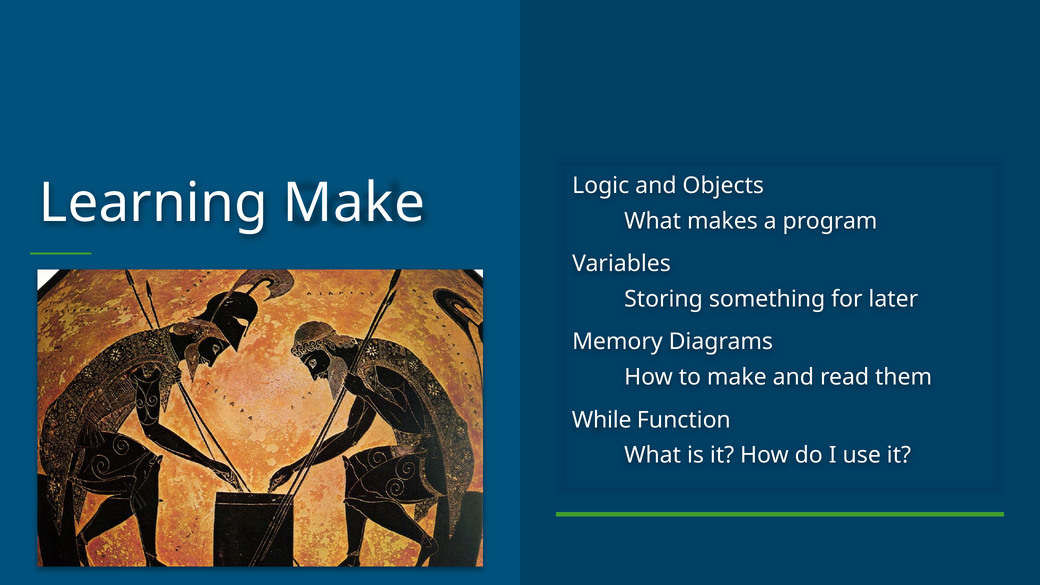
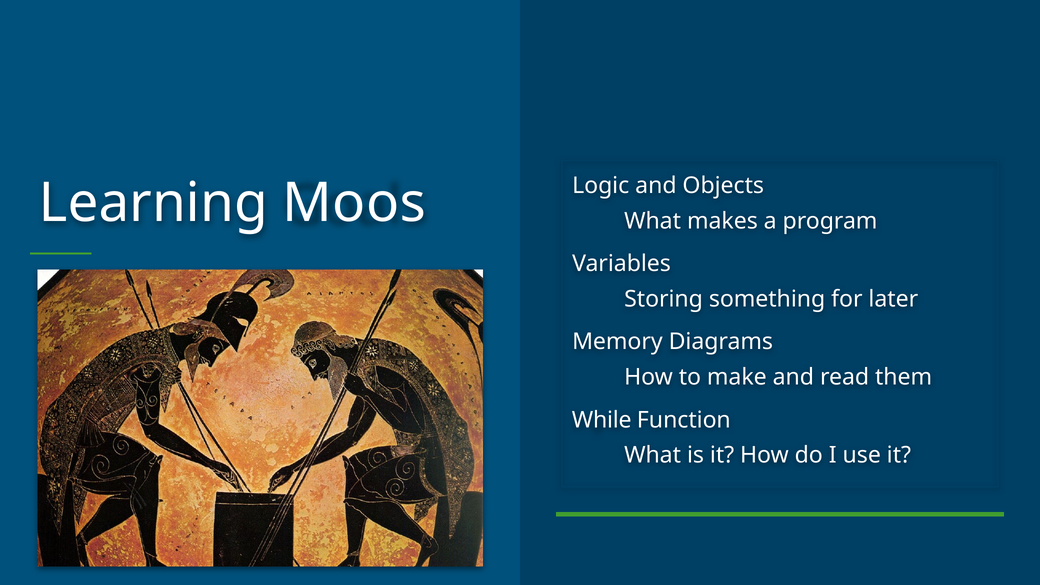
Learning Make: Make -> Moos (354, 203)
